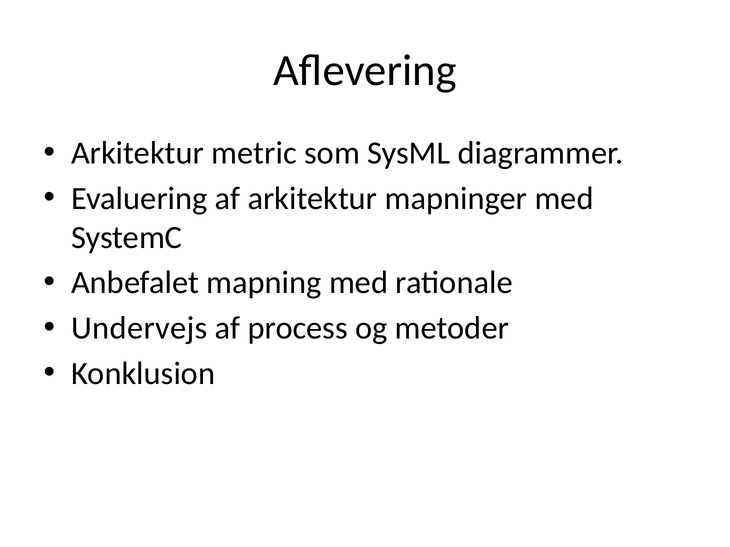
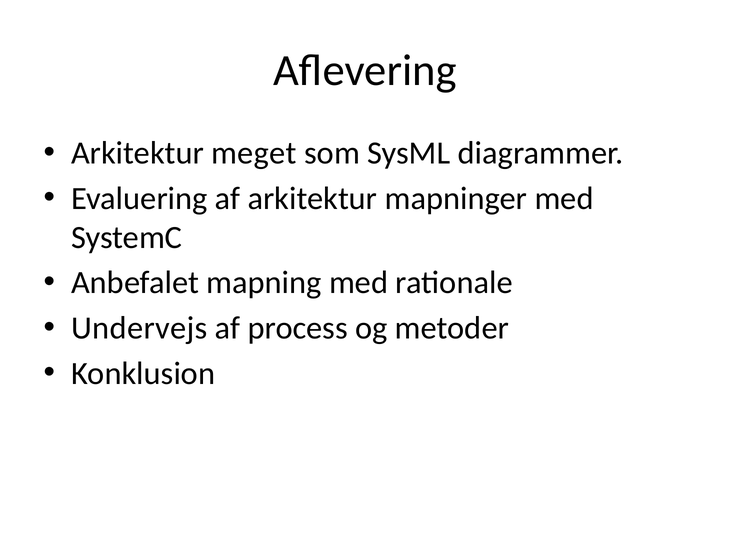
metric: metric -> meget (254, 153)
